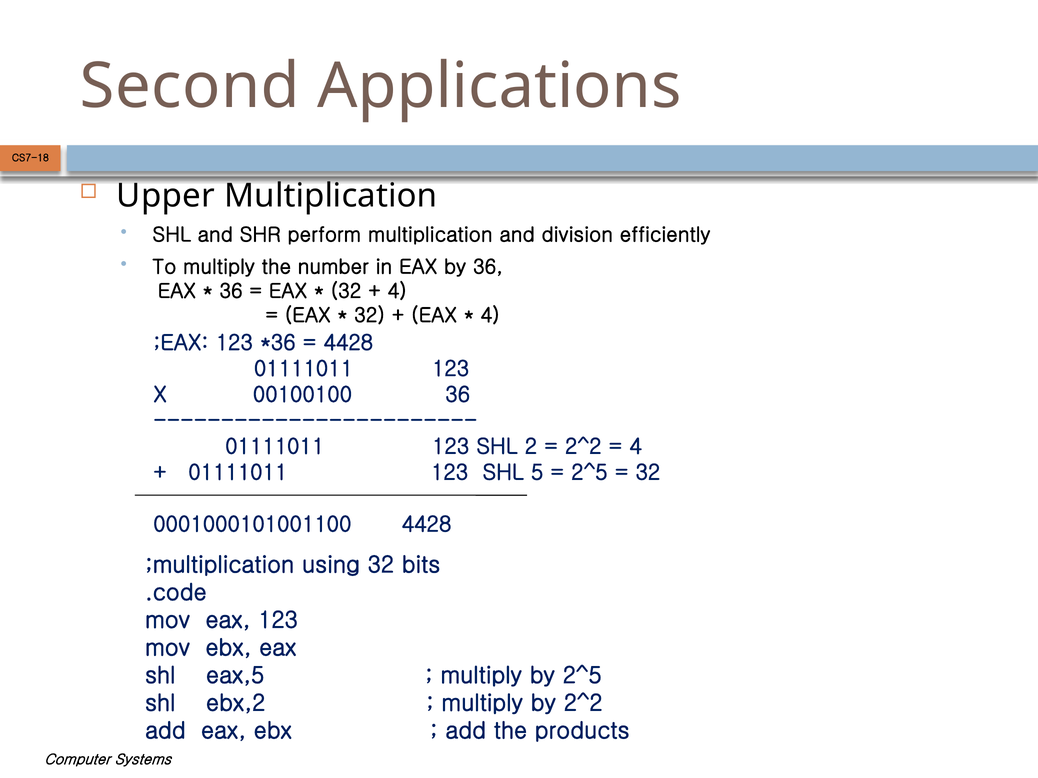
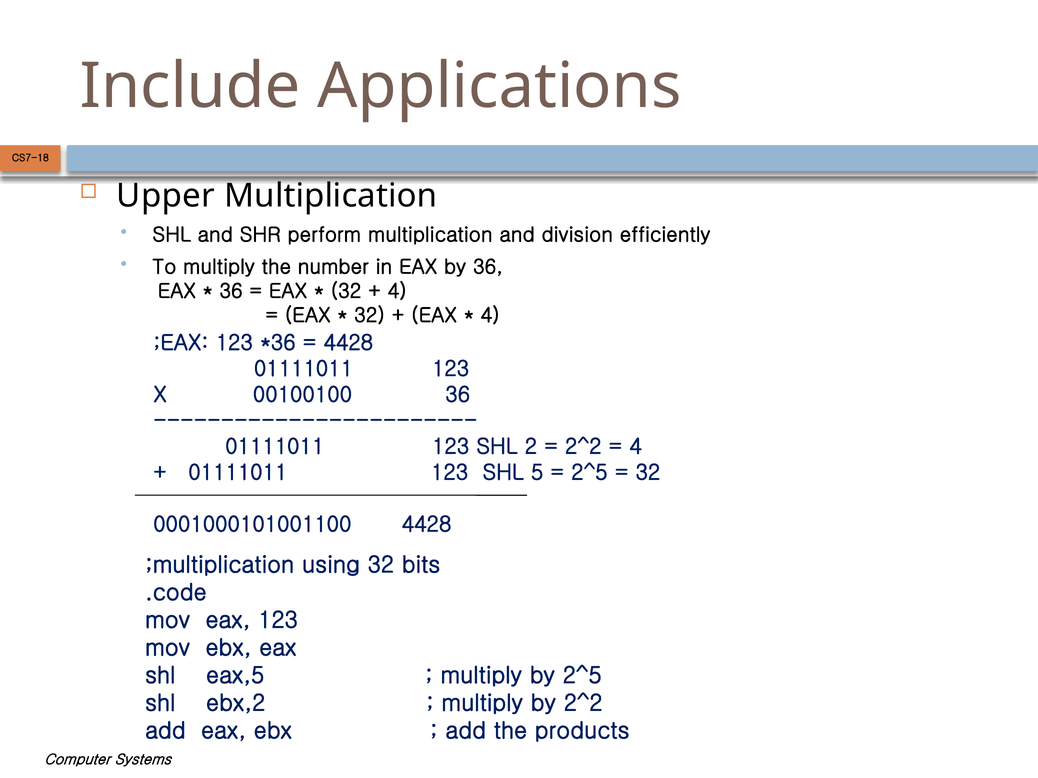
Second: Second -> Include (190, 87)
